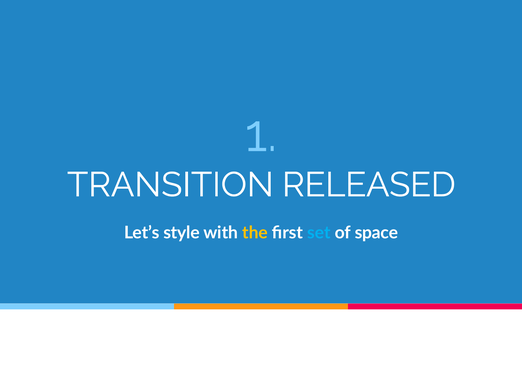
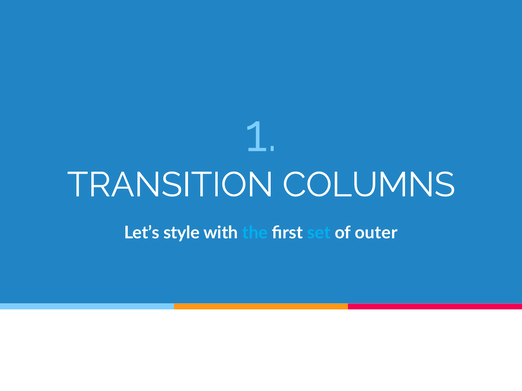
RELEASED: RELEASED -> COLUMNS (369, 185)
the colour: yellow -> light blue (255, 233)
space: space -> outer (376, 233)
